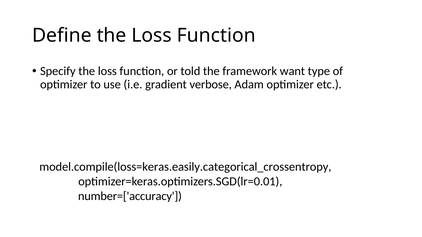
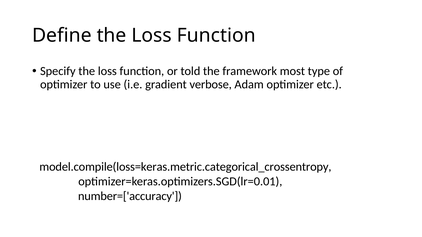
want: want -> most (292, 71)
model.compile(loss=keras.easily.categorical_crossentropy: model.compile(loss=keras.easily.categorical_crossentropy -> model.compile(loss=keras.metric.categorical_crossentropy (185, 167)
